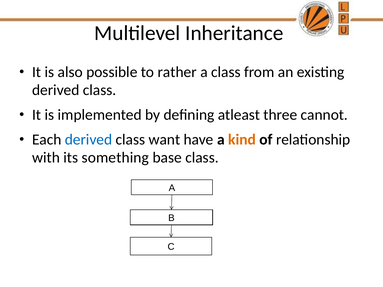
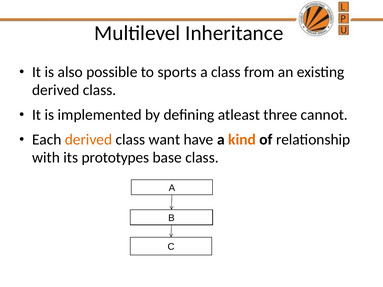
rather: rather -> sports (177, 72)
derived colour: blue -> orange (89, 140)
something: something -> prototypes (115, 158)
